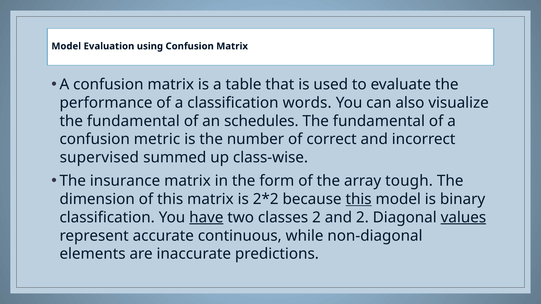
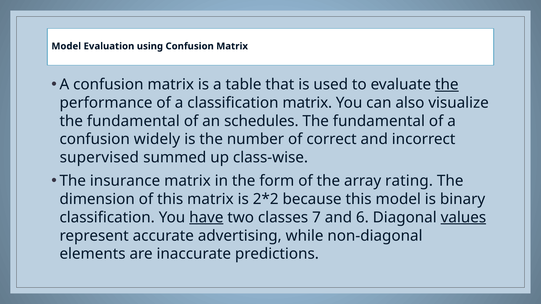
the underline: none -> present (447, 85)
classification words: words -> matrix (307, 103)
metric: metric -> widely (157, 139)
tough: tough -> rating (409, 181)
this underline: present -> none (359, 199)
classes 2: 2 -> 7 (316, 218)
and 2: 2 -> 6 (362, 218)
continuous: continuous -> advertising (240, 236)
